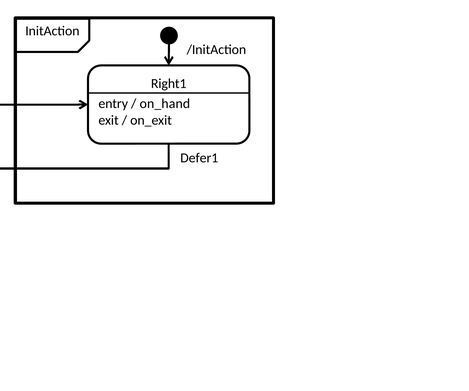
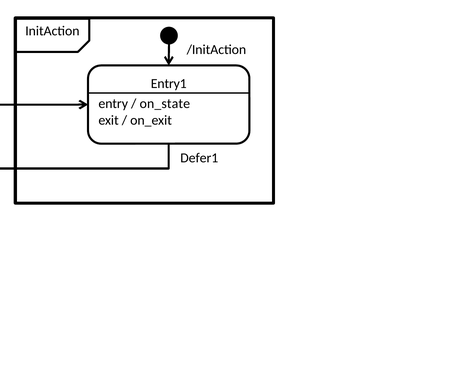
Right1: Right1 -> Entry1 (169, 83)
on_hand: on_hand -> on_state (165, 104)
